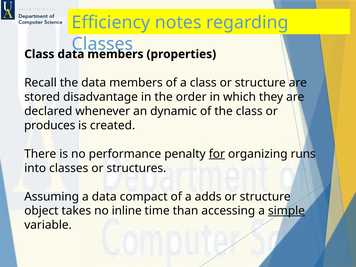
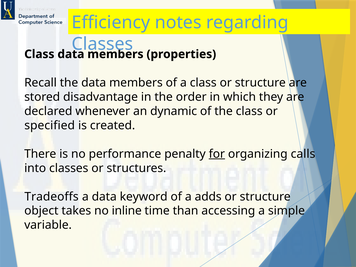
produces: produces -> specified (50, 125)
runs: runs -> calls (303, 154)
Assuming: Assuming -> Tradeoffs (52, 197)
compact: compact -> keyword (144, 197)
simple underline: present -> none (286, 211)
